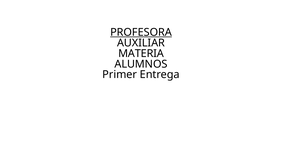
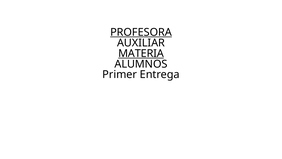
MATERIA underline: none -> present (141, 53)
